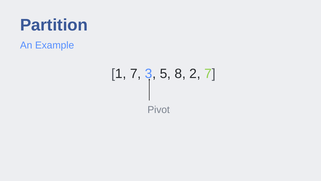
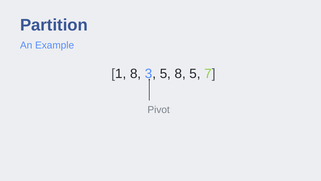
1 7: 7 -> 8 (136, 73)
8 2: 2 -> 5 (195, 73)
